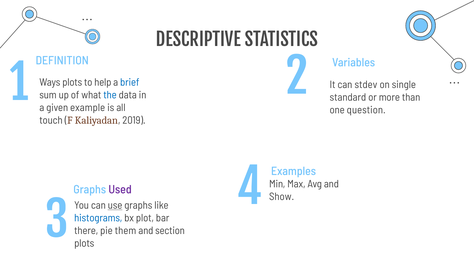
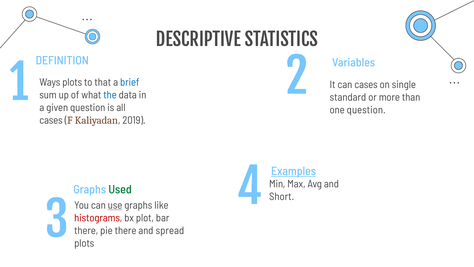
help: help -> that (103, 82)
can stdev: stdev -> cases (366, 84)
given example: example -> question (88, 108)
touch: touch -> cases (51, 120)
Examples underline: none -> present (293, 171)
Used colour: purple -> green (120, 189)
Show: Show -> Short (282, 197)
histograms colour: blue -> red (98, 218)
pie them: them -> there (126, 230)
section: section -> spread (170, 230)
